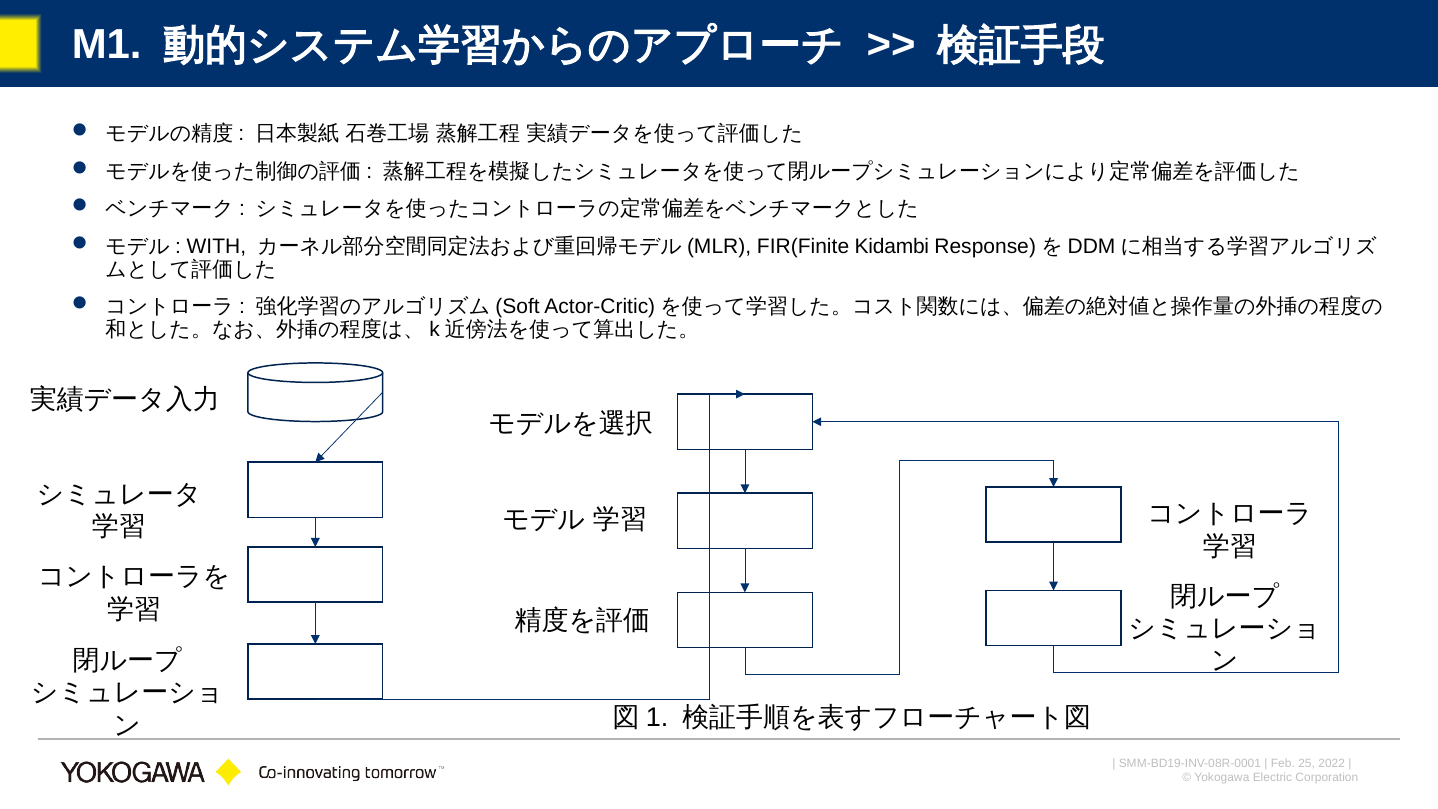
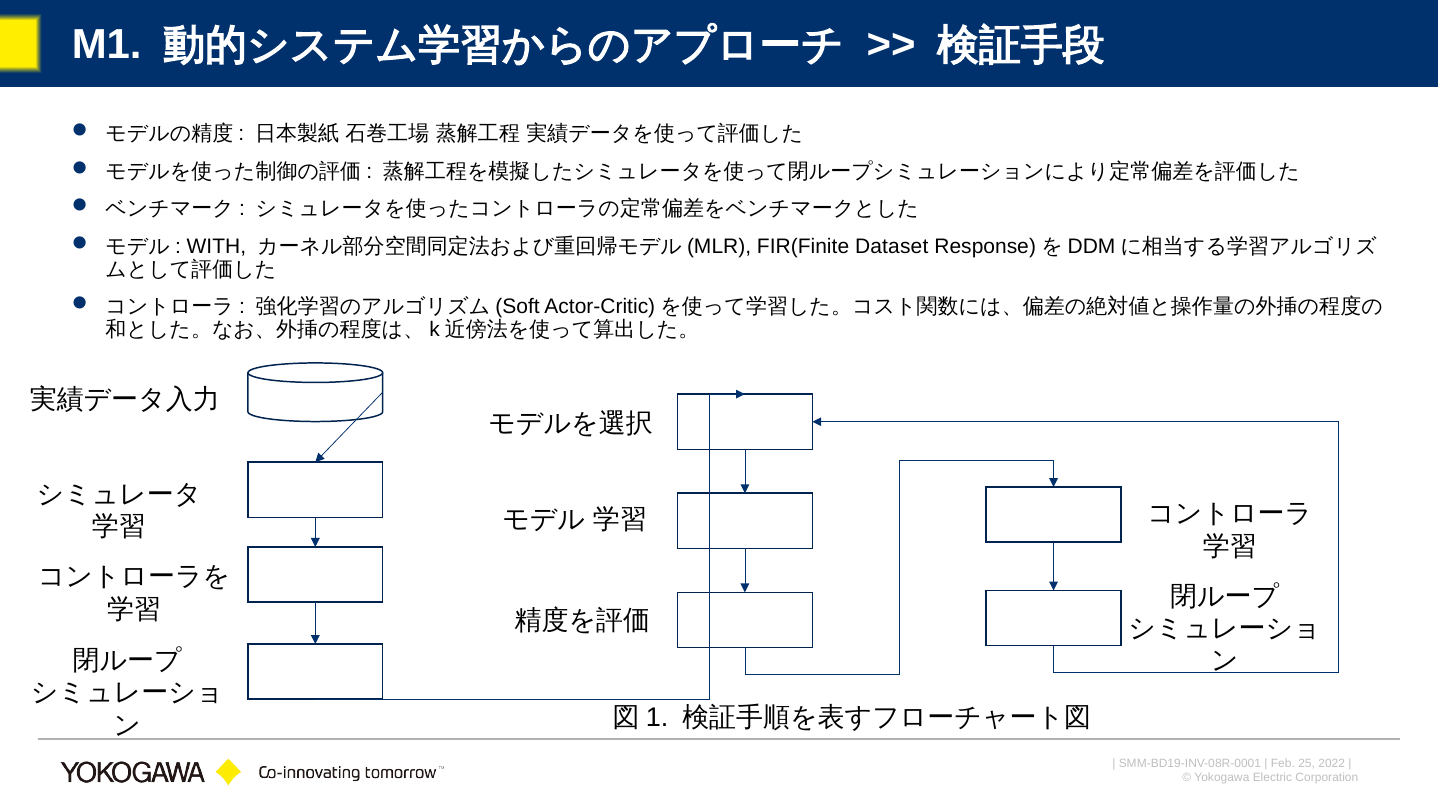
Kidambi: Kidambi -> Dataset (892, 246)
